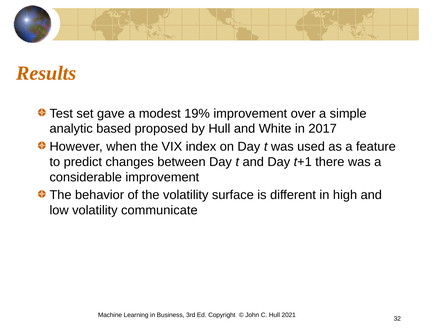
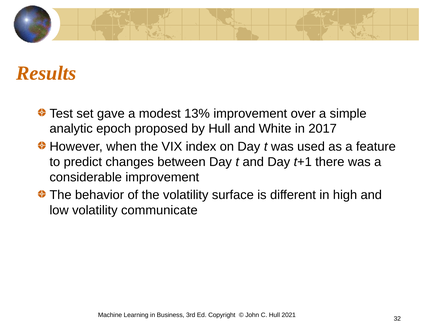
19%: 19% -> 13% (197, 114)
based: based -> epoch (114, 129)
